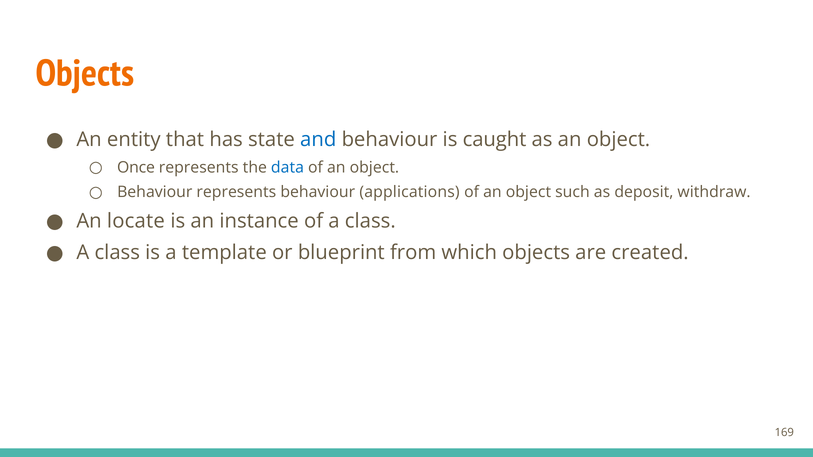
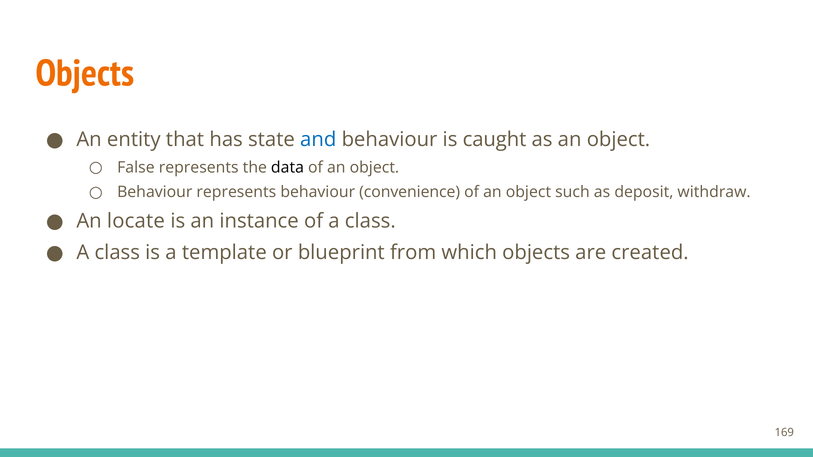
Once: Once -> False (136, 167)
data colour: blue -> black (287, 167)
applications: applications -> convenience (410, 192)
